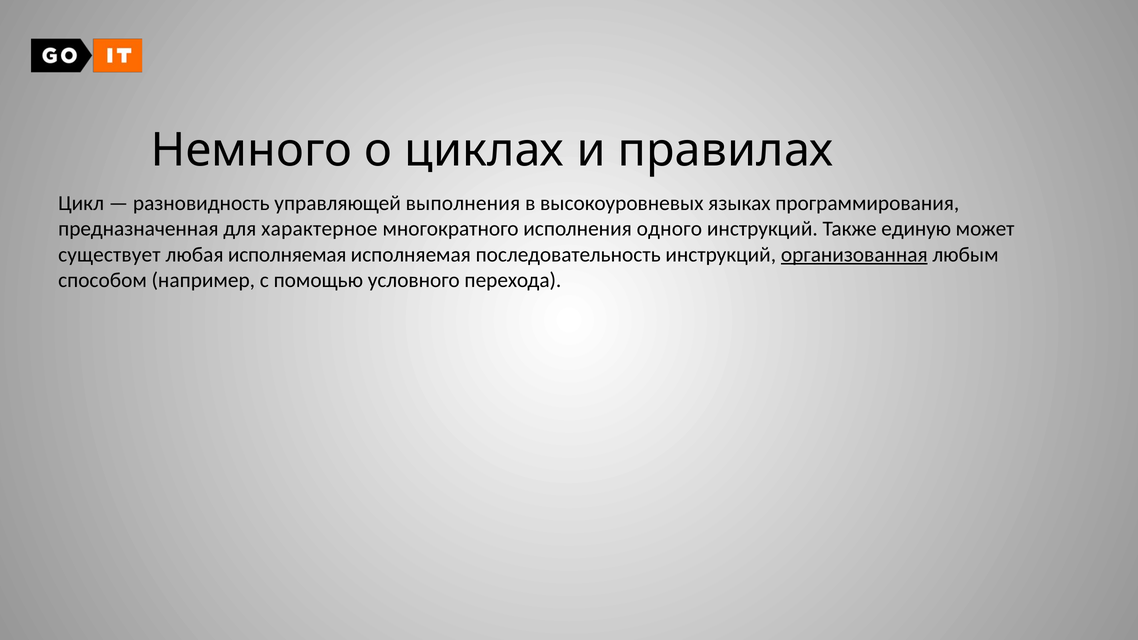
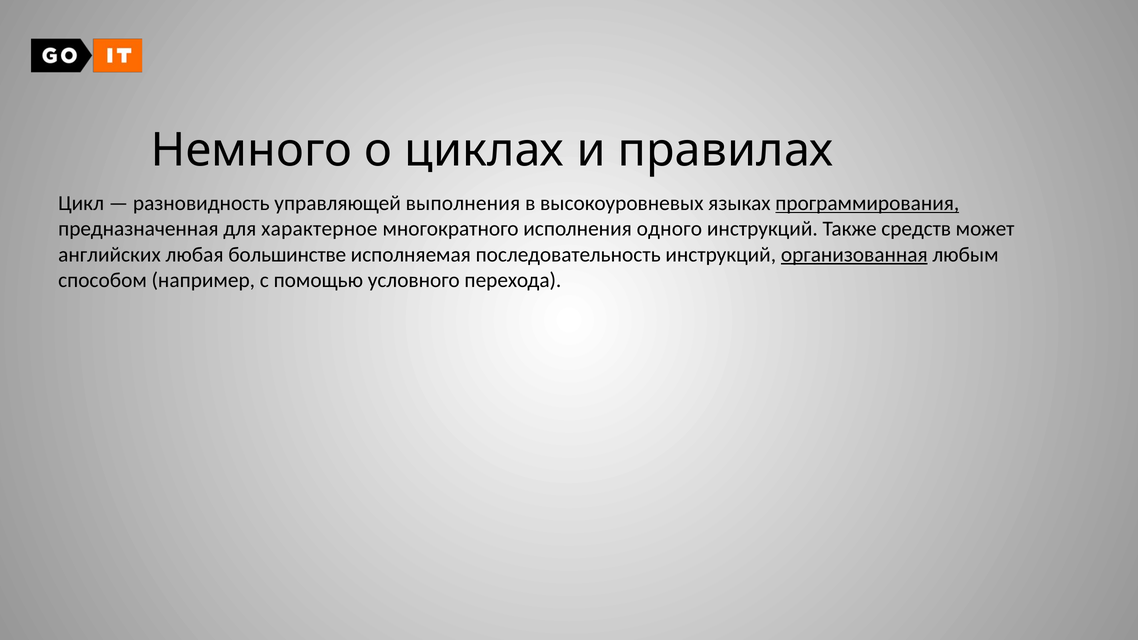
программирования underline: none -> present (867, 203)
единую: единую -> средств (916, 229)
существует: существует -> английских (109, 255)
любая исполняемая: исполняемая -> большинстве (287, 255)
